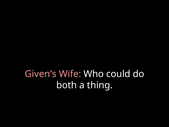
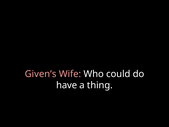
both: both -> have (67, 85)
